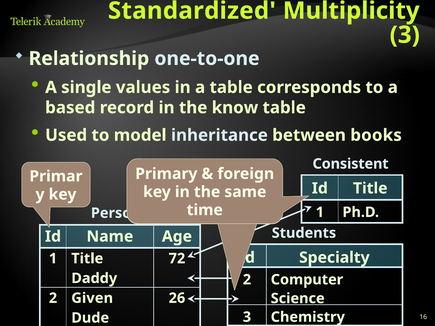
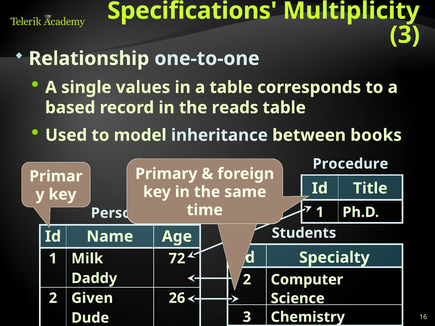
Standardized: Standardized -> Specifications (192, 11)
know: know -> reads (235, 108)
Consistent: Consistent -> Procedure (350, 164)
1 Title: Title -> Milk (87, 259)
